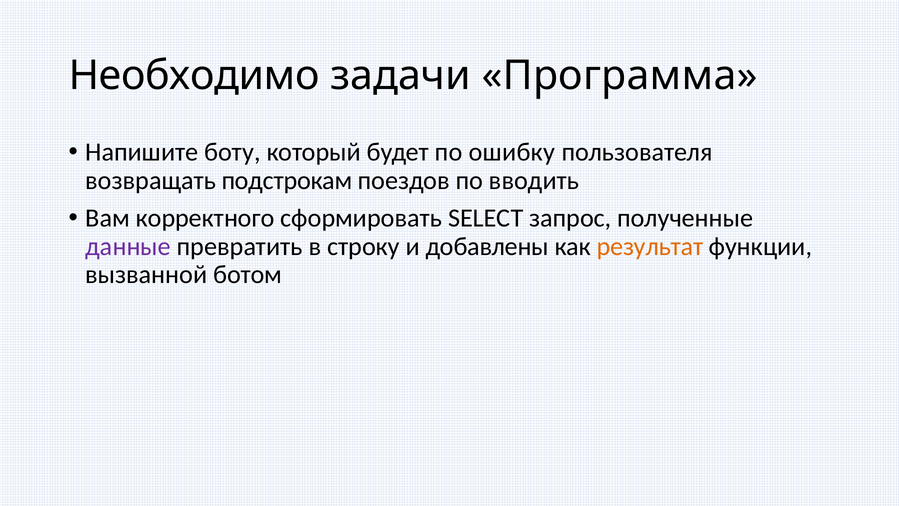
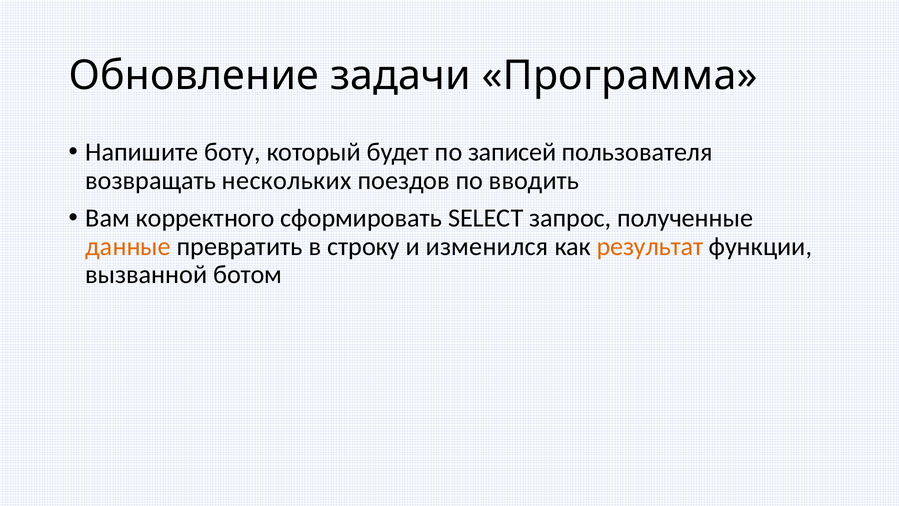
Необходимо: Необходимо -> Обновление (194, 76)
ошибку: ошибку -> записей (512, 152)
подстрокам: подстрокам -> нескольких (287, 180)
данные colour: purple -> orange (128, 246)
добавлены: добавлены -> изменился (487, 246)
